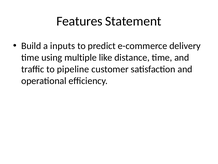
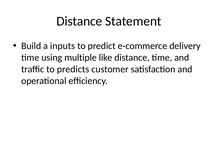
Features: Features -> Distance (79, 21)
pipeline: pipeline -> predicts (73, 69)
